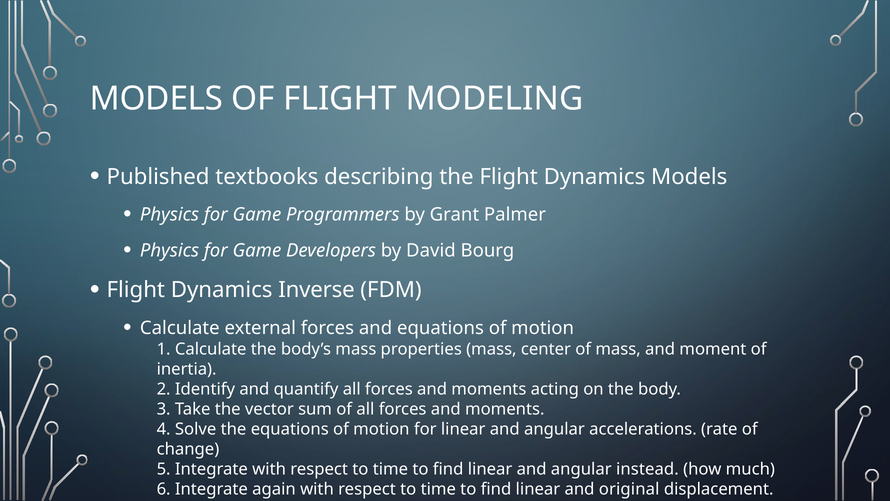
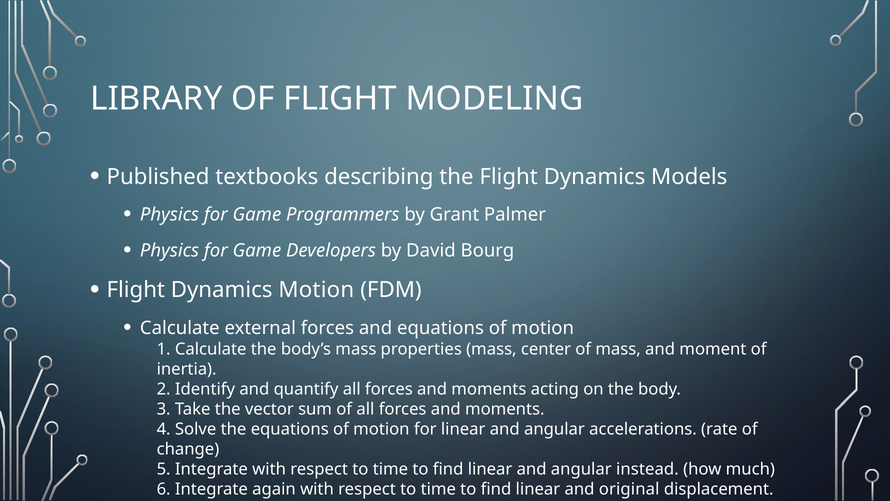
MODELS: MODELS -> LIBRARY (156, 99)
Dynamics Inverse: Inverse -> Motion (316, 290)
